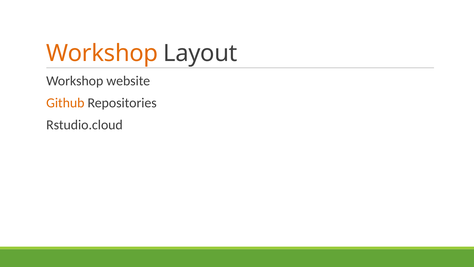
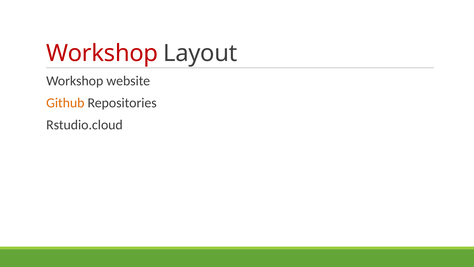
Workshop colour: orange -> red (102, 53)
